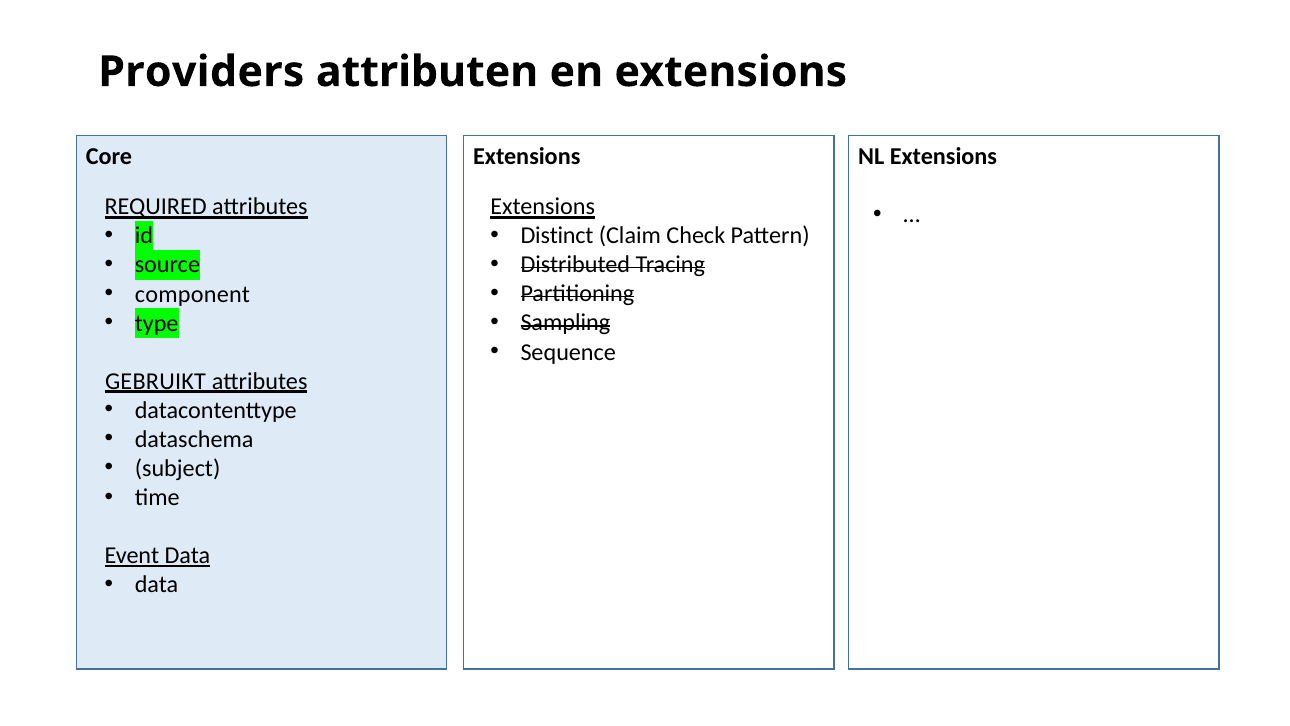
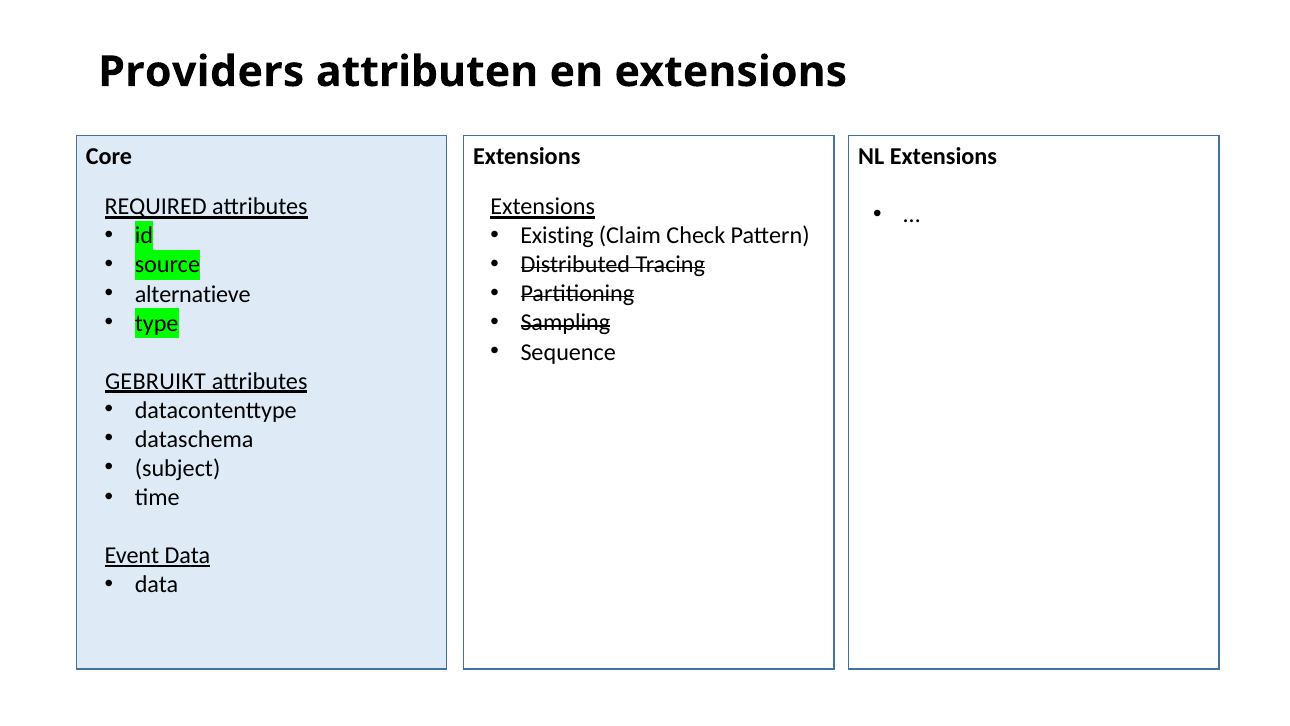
Distinct: Distinct -> Existing (557, 236)
component: component -> alternatieve (193, 294)
